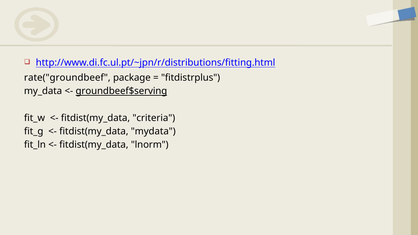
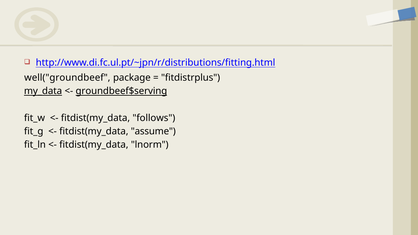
rate("groundbeef: rate("groundbeef -> well("groundbeef (67, 78)
my_data underline: none -> present (43, 91)
criteria: criteria -> follows (154, 118)
mydata: mydata -> assume (153, 131)
